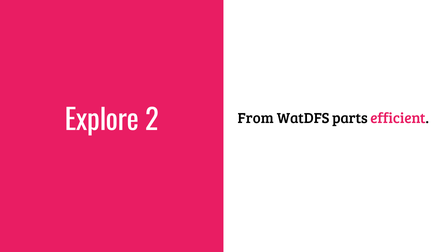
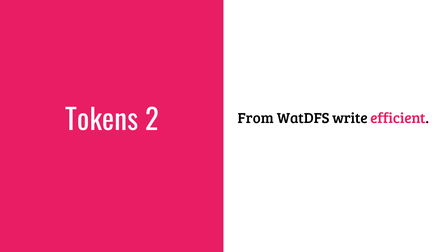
Explore: Explore -> Tokens (102, 121)
parts: parts -> write (350, 118)
